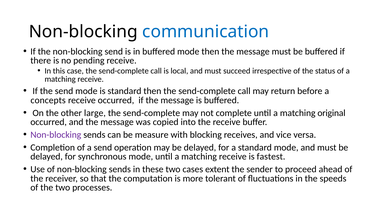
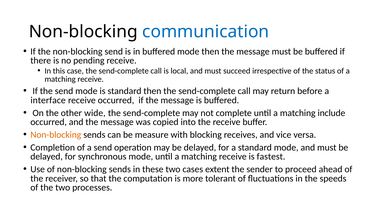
concepts: concepts -> interface (48, 101)
large: large -> wide (95, 113)
original: original -> include (331, 113)
Non-blocking colour: purple -> orange (56, 135)
